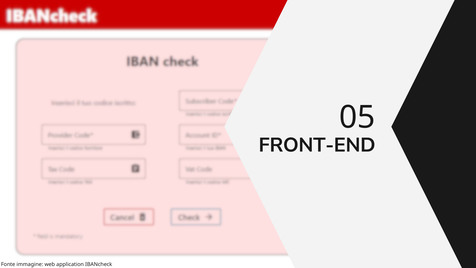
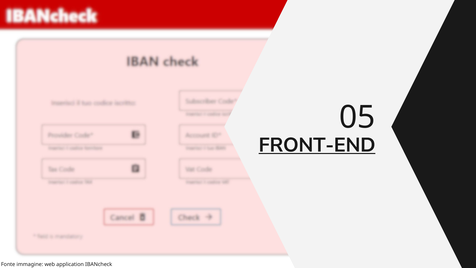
FRONT-END underline: none -> present (317, 145)
